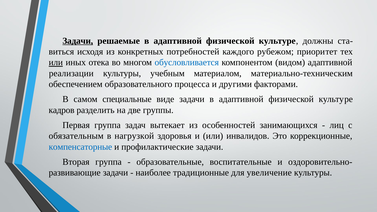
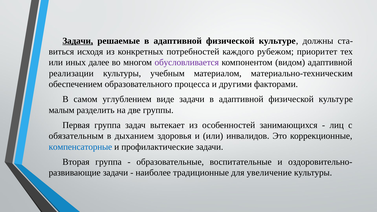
или underline: present -> none (56, 63)
отека: отека -> далее (99, 63)
обусловливается colour: blue -> purple (187, 63)
специальные: специальные -> углублением (127, 99)
кадров: кадров -> малым (62, 110)
нагрузкой: нагрузкой -> дыханием (134, 136)
